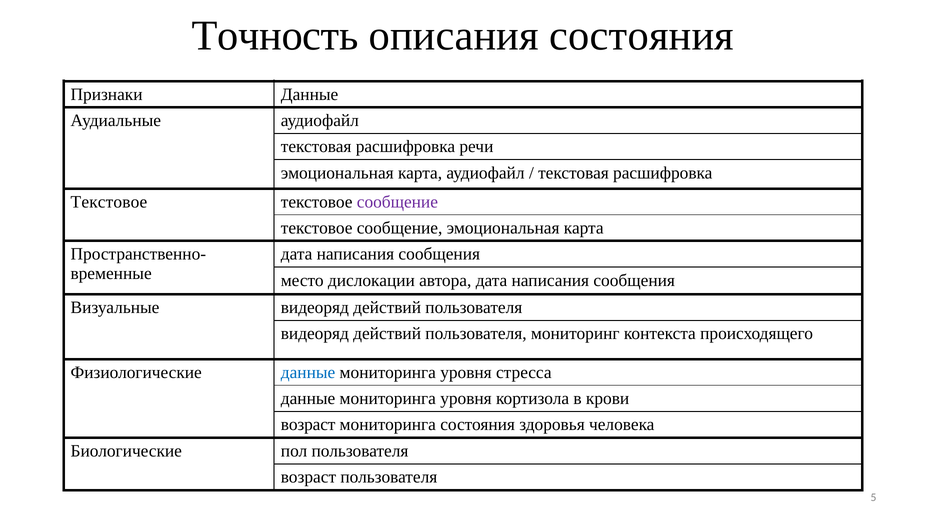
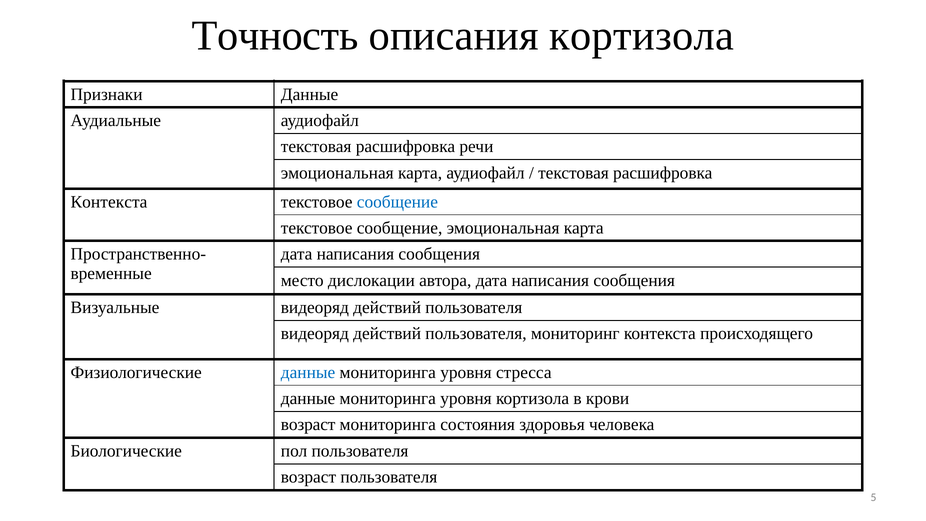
описания состояния: состояния -> кортизола (642, 35)
Текстовое: Текстовое -> Контекста (109, 202)
сообщение colour: purple -> blue (397, 202)
